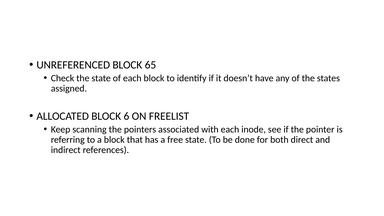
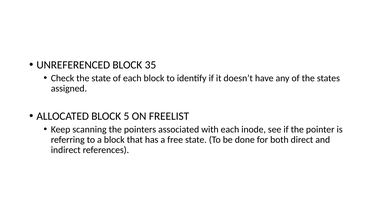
65: 65 -> 35 (150, 65)
6: 6 -> 5 (126, 116)
